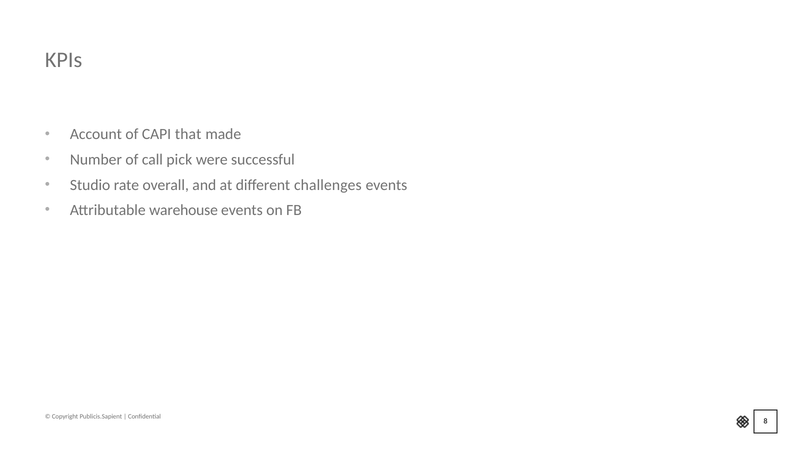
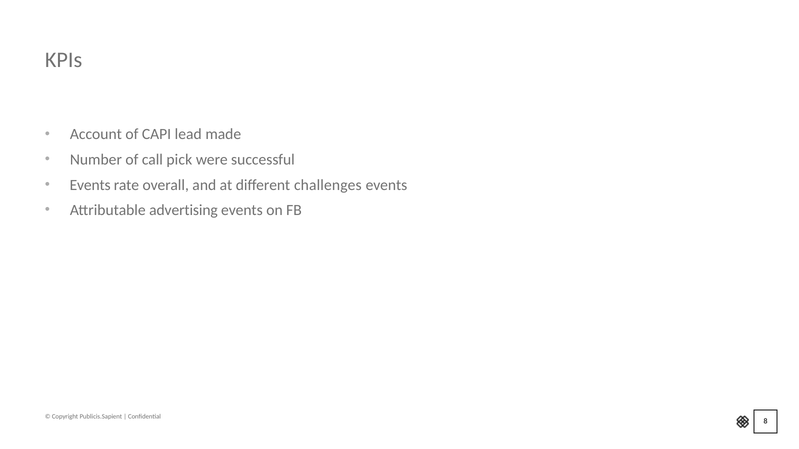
that: that -> lead (188, 134)
Studio: Studio -> Events (90, 185)
warehouse: warehouse -> advertising (183, 210)
